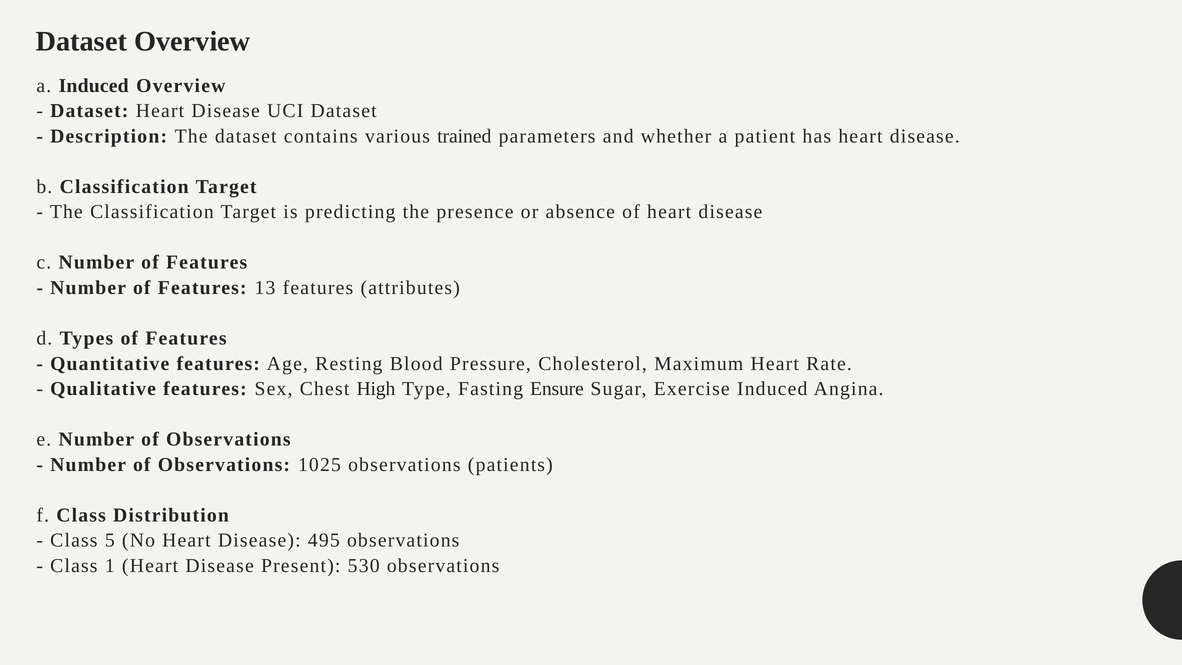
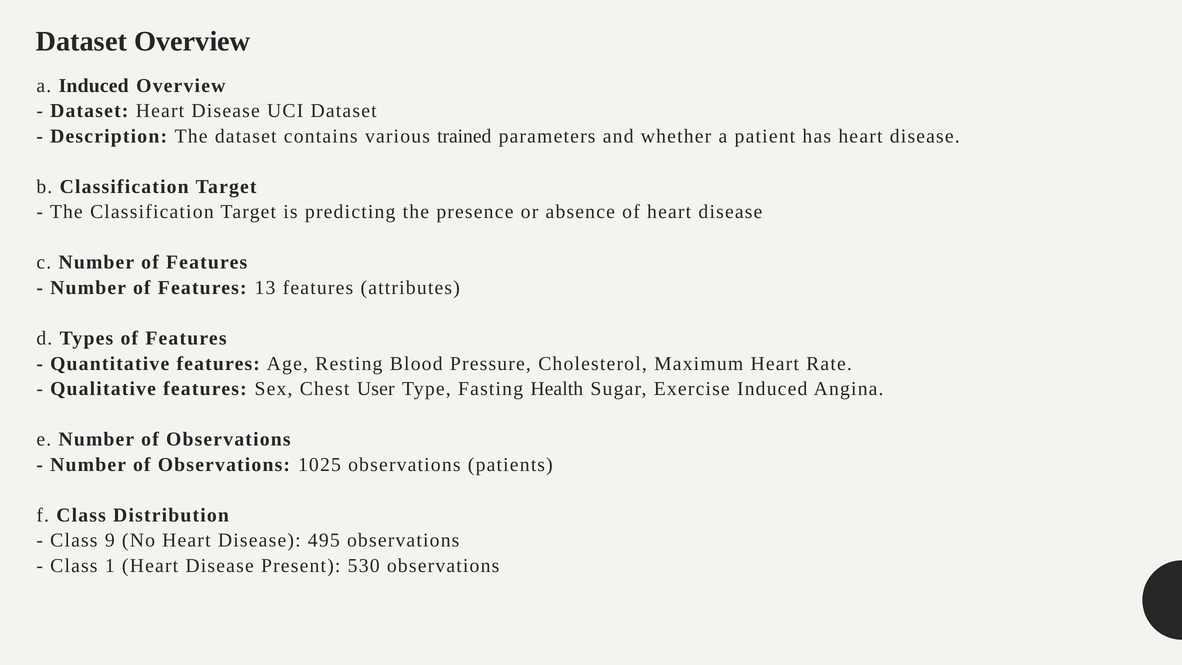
High: High -> User (376, 389)
Ensure: Ensure -> Health (557, 389)
5: 5 -> 9 (110, 540)
